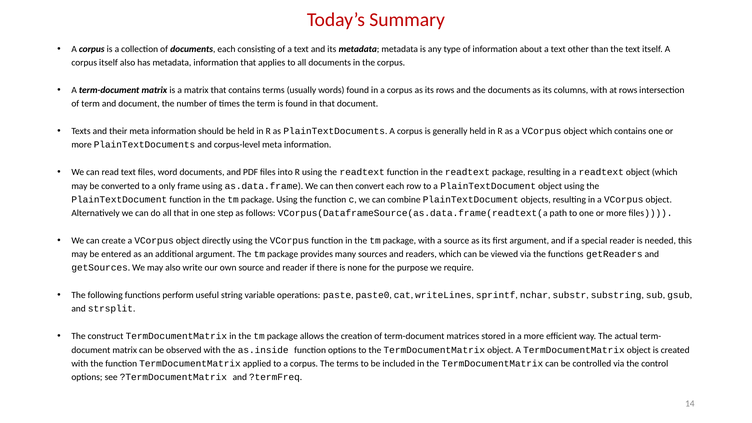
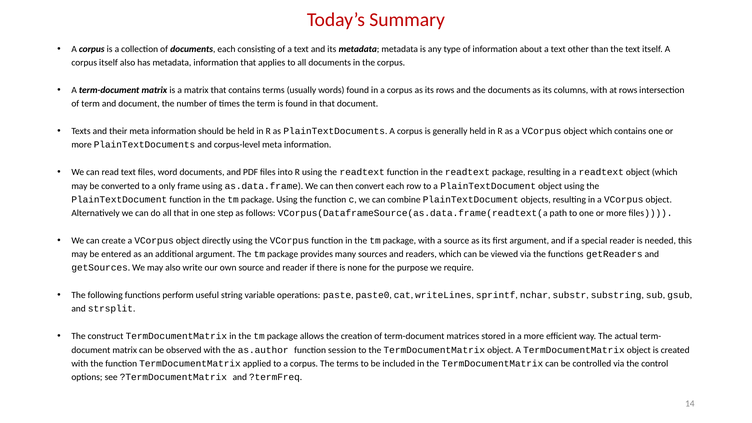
as.inside: as.inside -> as.author (263, 350)
function options: options -> session (342, 350)
